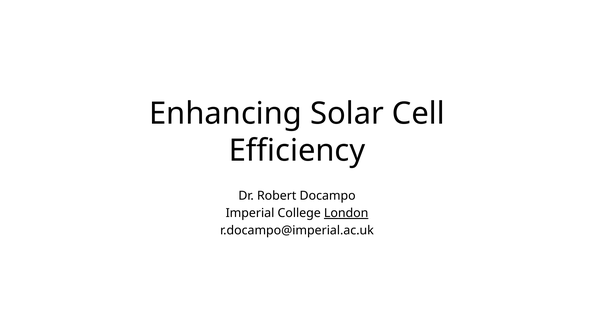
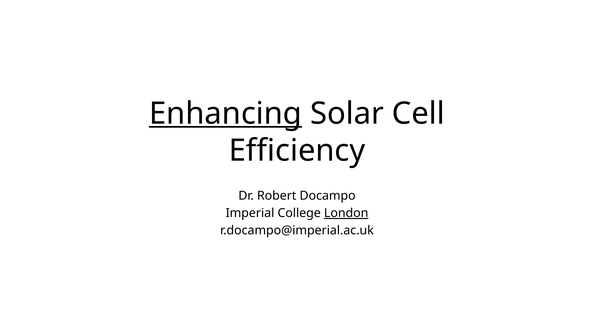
Enhancing underline: none -> present (226, 114)
